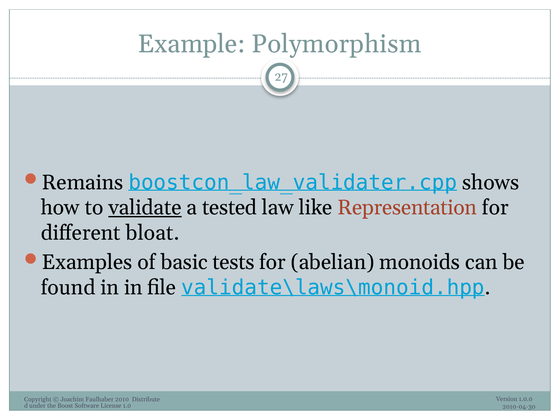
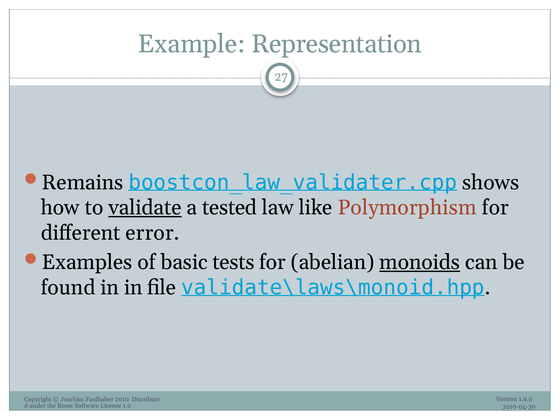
Polymorphism: Polymorphism -> Representation (337, 44)
Representation: Representation -> Polymorphism (407, 208)
bloat: bloat -> error (153, 233)
monoids underline: none -> present (420, 262)
